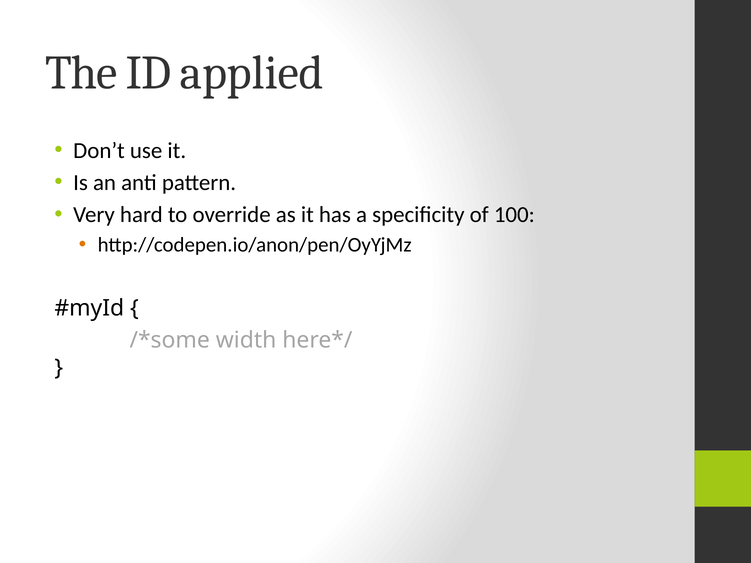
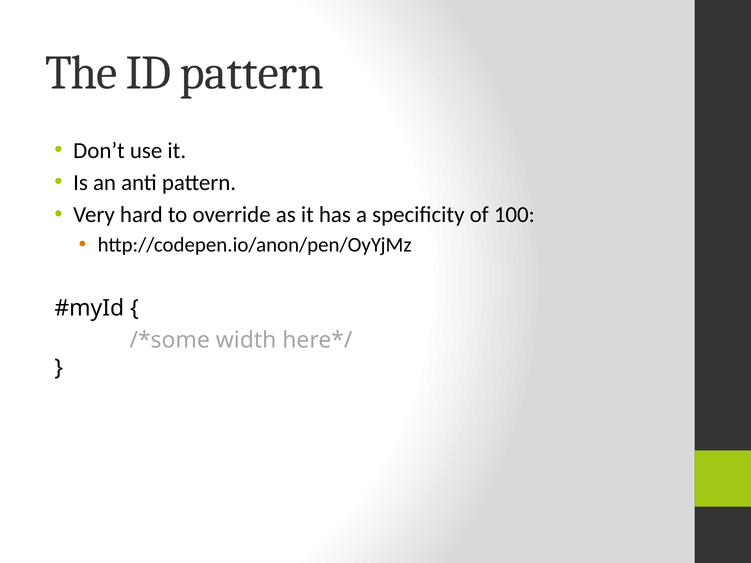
ID applied: applied -> pattern (252, 73)
